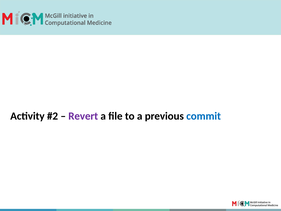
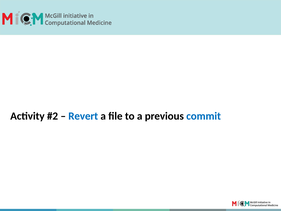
Revert colour: purple -> blue (83, 116)
